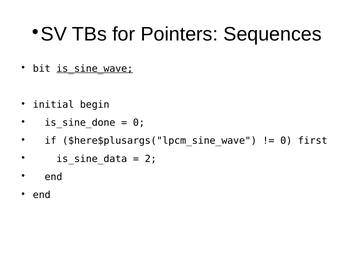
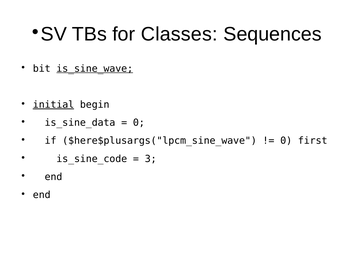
Pointers: Pointers -> Classes (179, 34)
initial underline: none -> present (54, 105)
is_sine_done: is_sine_done -> is_sine_data (80, 123)
is_sine_data: is_sine_data -> is_sine_code (92, 159)
2: 2 -> 3 (151, 159)
